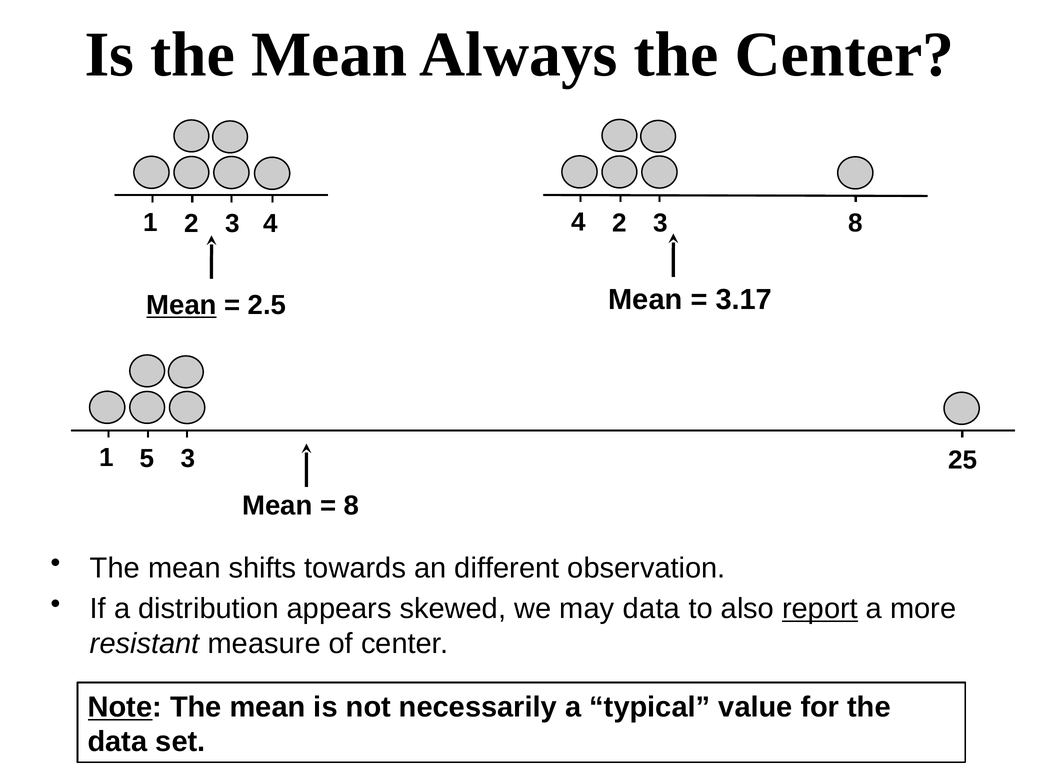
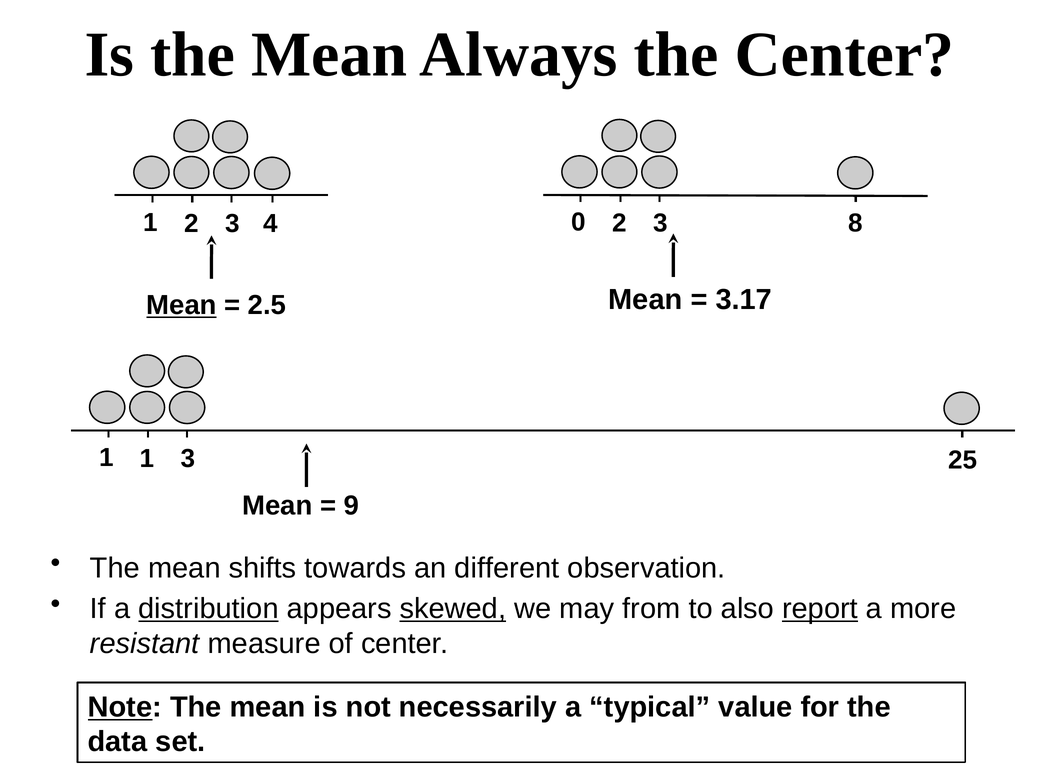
4 4: 4 -> 0 (579, 222)
1 5: 5 -> 1 (147, 459)
8: 8 -> 9 (351, 505)
distribution underline: none -> present (208, 609)
skewed underline: none -> present (453, 609)
may data: data -> from (651, 609)
